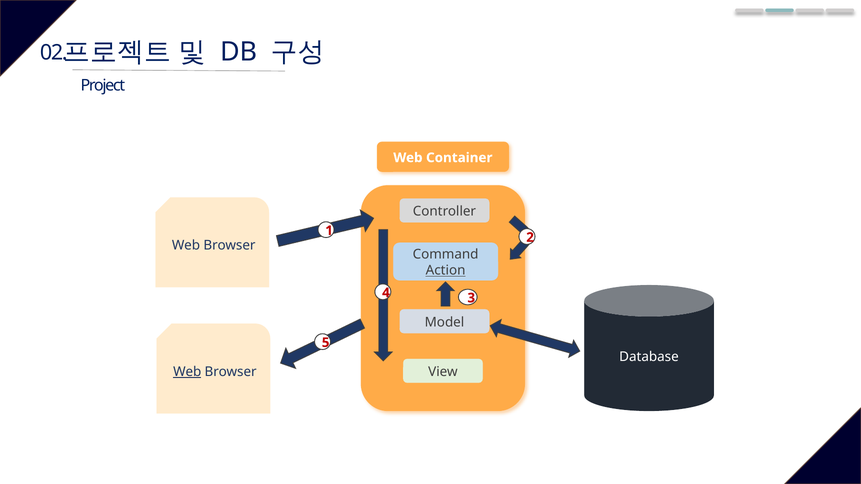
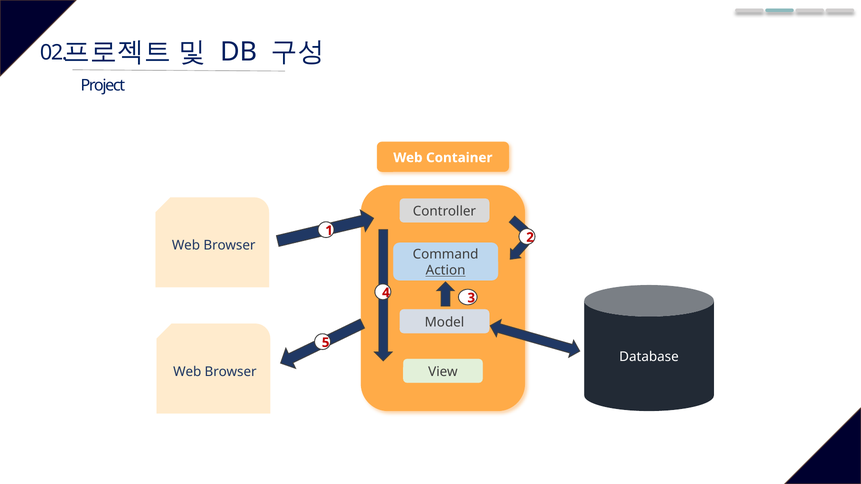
Web underline: present -> none (187, 372)
